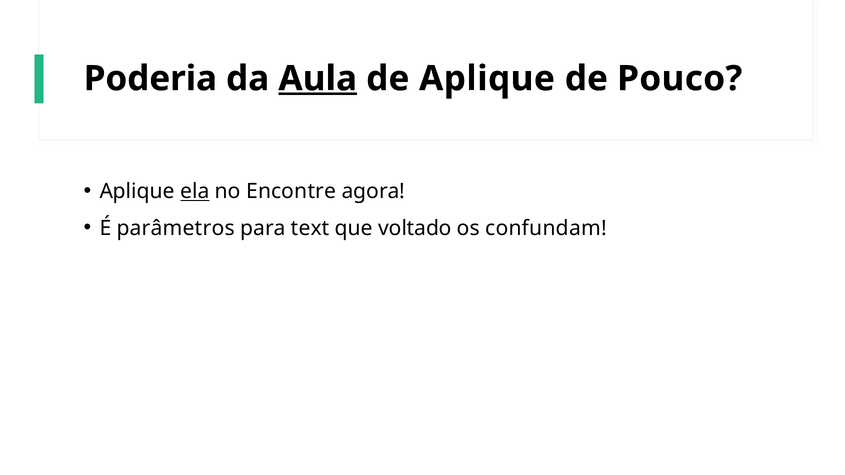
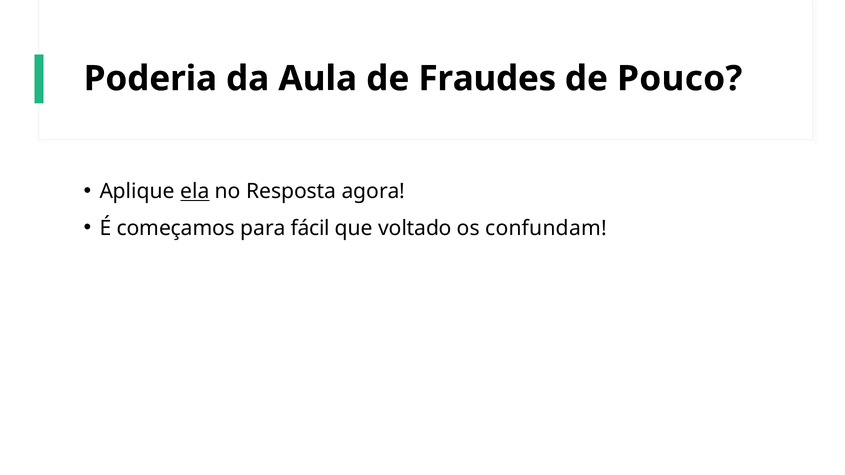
Aula underline: present -> none (318, 79)
de Aplique: Aplique -> Fraudes (487, 79)
Encontre: Encontre -> Resposta (291, 192)
parâmetros: parâmetros -> começamos (176, 228)
text: text -> fácil (310, 228)
